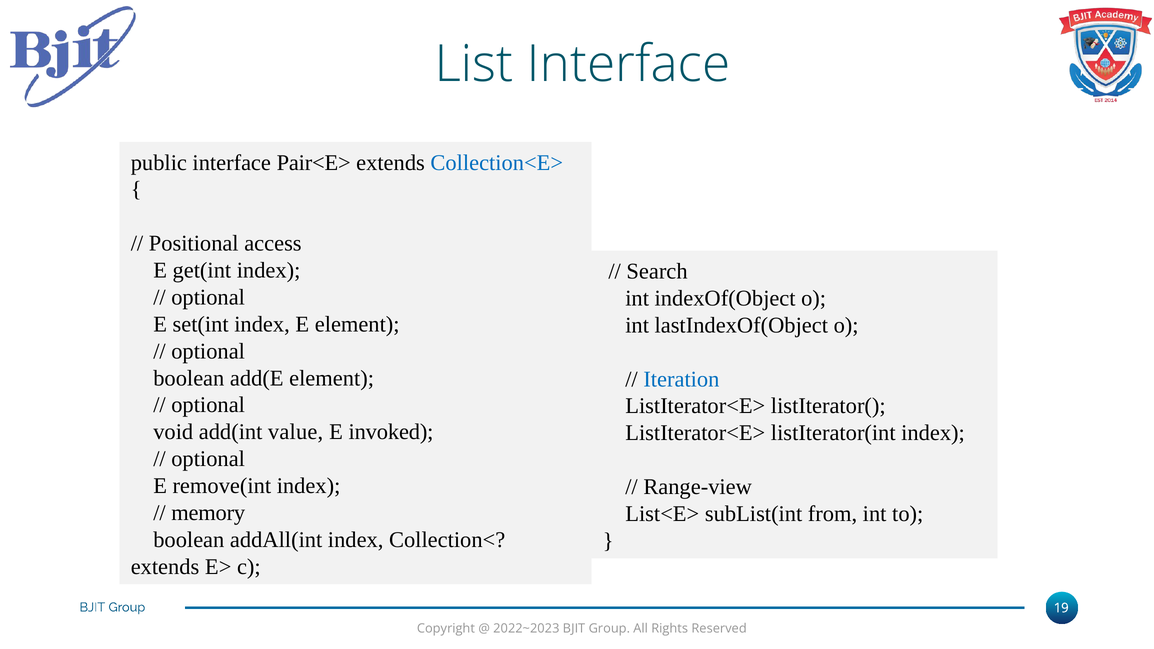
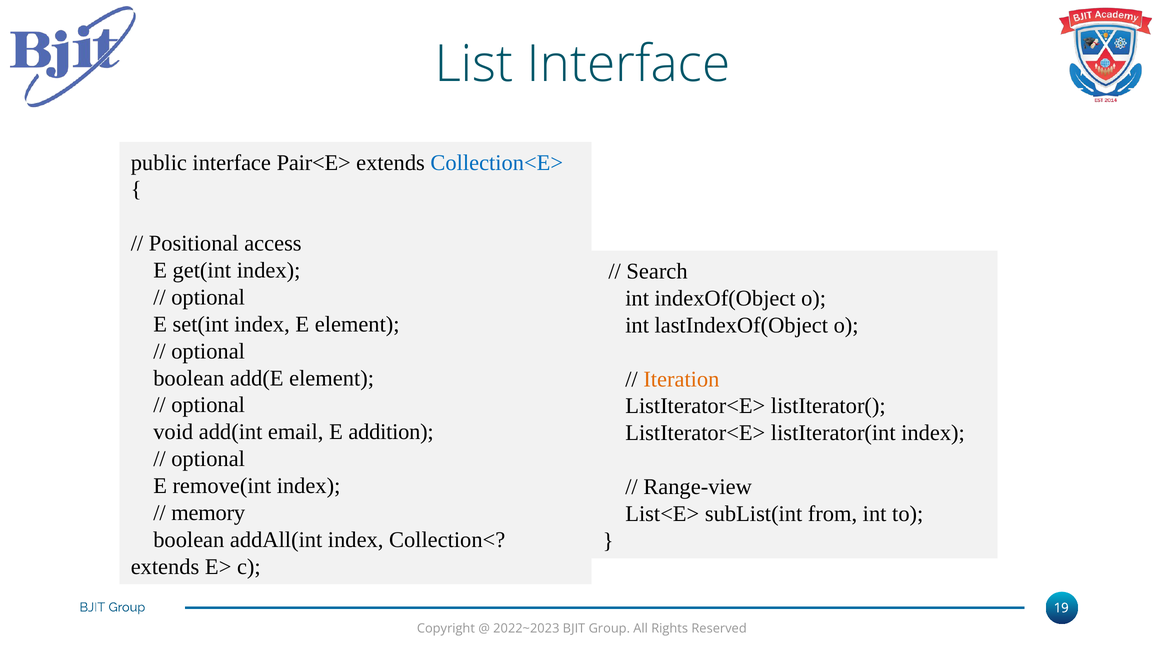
Iteration colour: blue -> orange (681, 379)
value: value -> email (296, 432)
invoked: invoked -> addition (391, 432)
